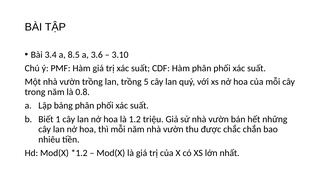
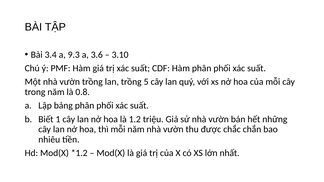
8.5: 8.5 -> 9.3 (74, 55)
